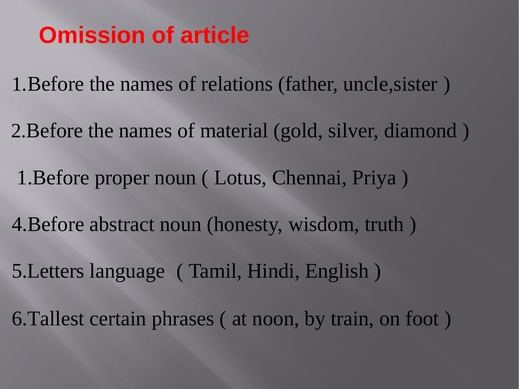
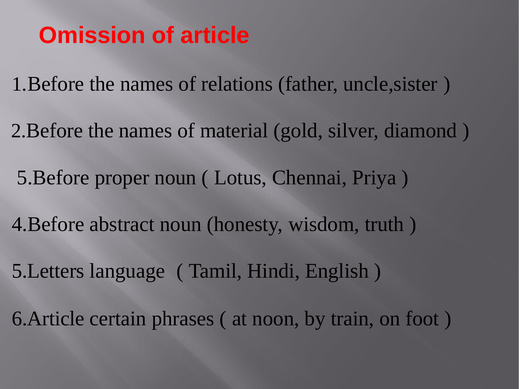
1.Before: 1.Before -> 5.Before (53, 177)
6.Tallest: 6.Tallest -> 6.Article (48, 319)
